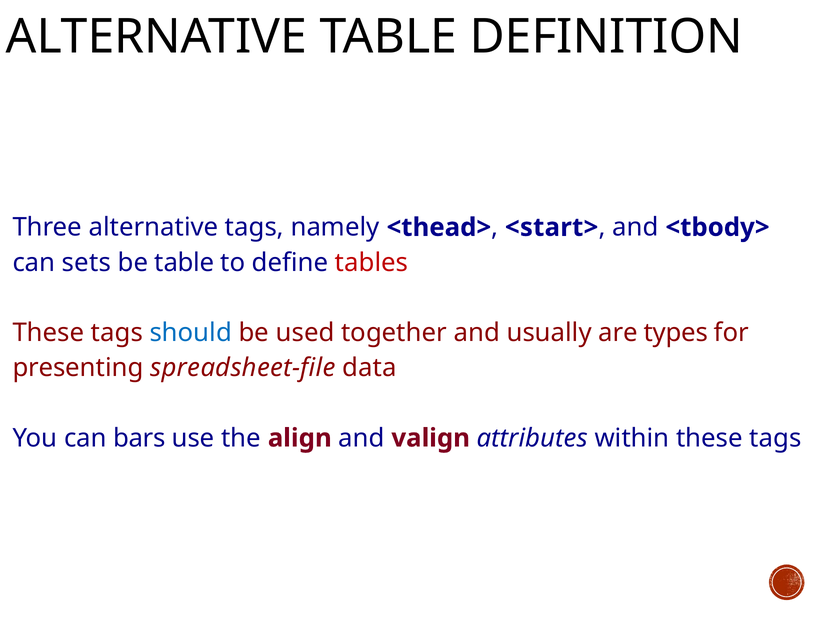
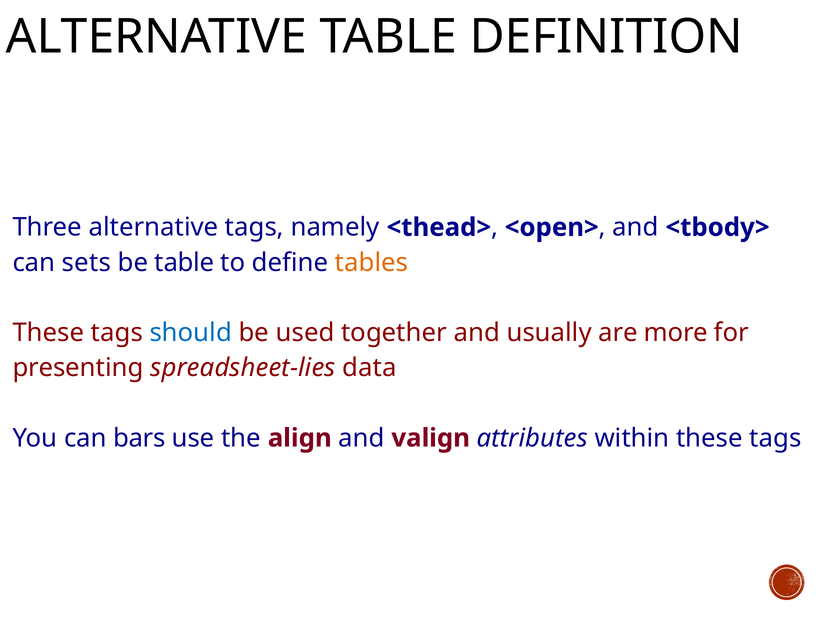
<start>: <start> -> <open> (552, 227)
tables colour: red -> orange (372, 262)
types: types -> more (676, 333)
spreadsheet-file: spreadsheet-file -> spreadsheet-lies (243, 368)
